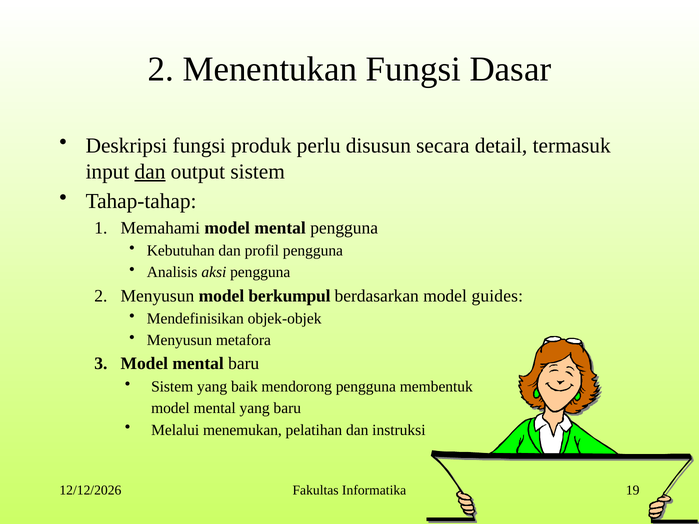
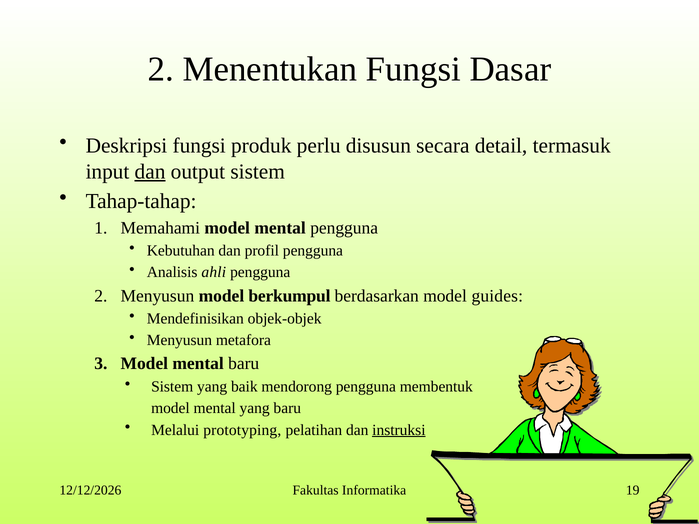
aksi: aksi -> ahli (214, 272)
menemukan: menemukan -> prototyping (242, 430)
instruksi underline: none -> present (399, 430)
